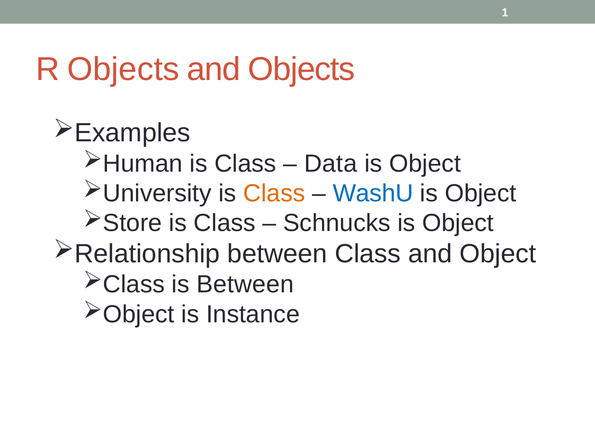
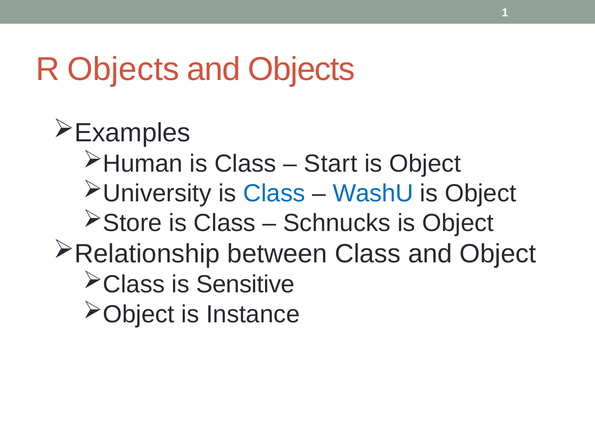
Data: Data -> Start (331, 164)
Class colour: orange -> blue (274, 193)
is Between: Between -> Sensitive (245, 285)
